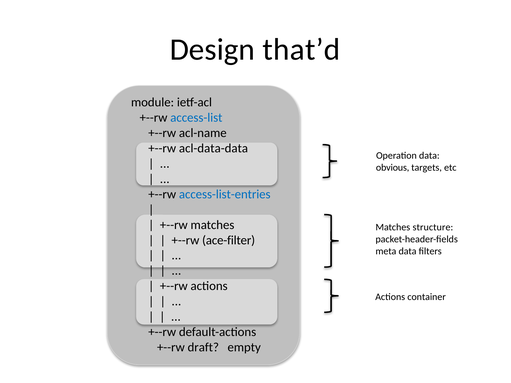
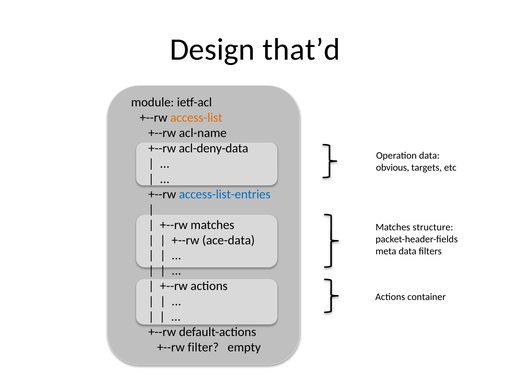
access-list colour: blue -> orange (196, 118)
acl-data-data: acl-data-data -> acl-deny-data (214, 148)
ace-filter: ace-filter -> ace-data (229, 240)
draft: draft -> filter (203, 348)
